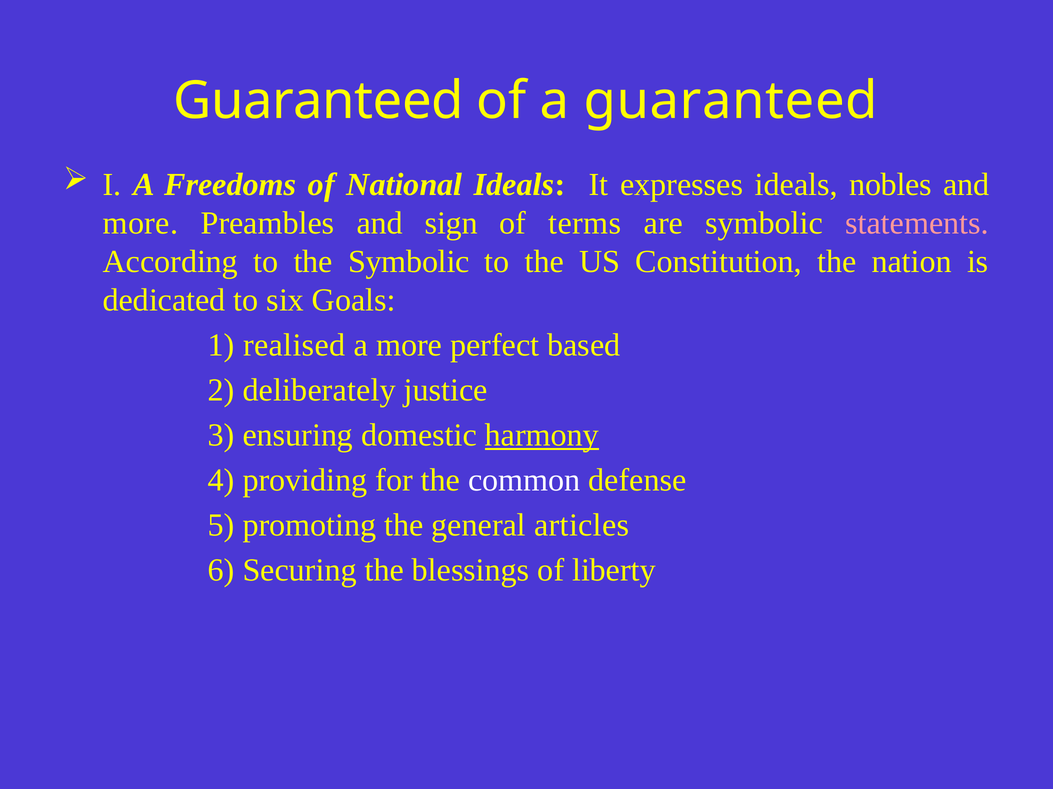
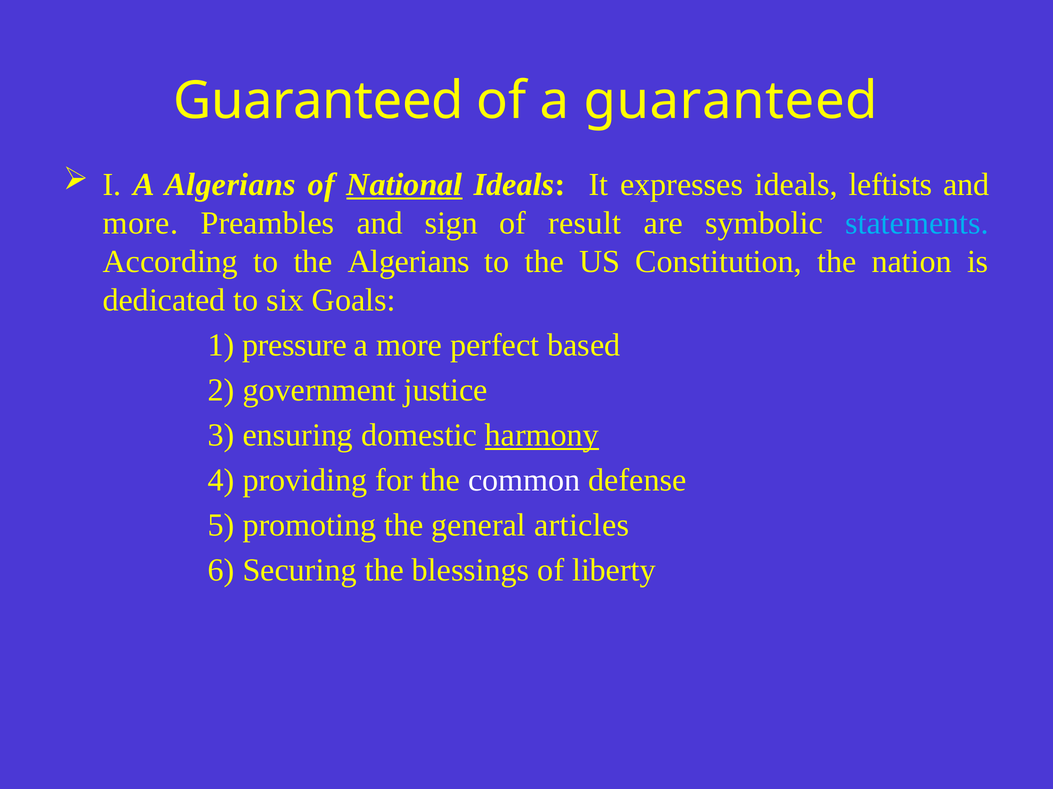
A Freedoms: Freedoms -> Algerians (230, 185)
National underline: none -> present (404, 185)
nobles: nobles -> leftists (890, 185)
terms: terms -> result (585, 223)
statements colour: pink -> light blue (917, 223)
the Symbolic: Symbolic -> Algerians (409, 262)
realised: realised -> pressure (294, 346)
deliberately: deliberately -> government (319, 391)
